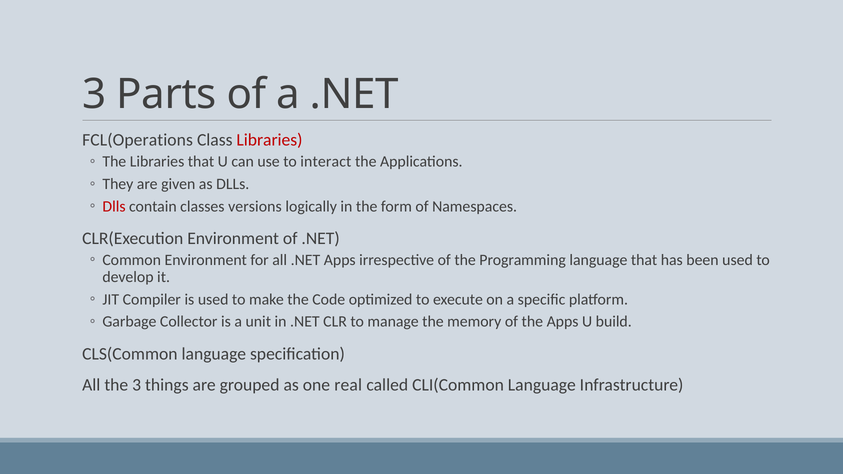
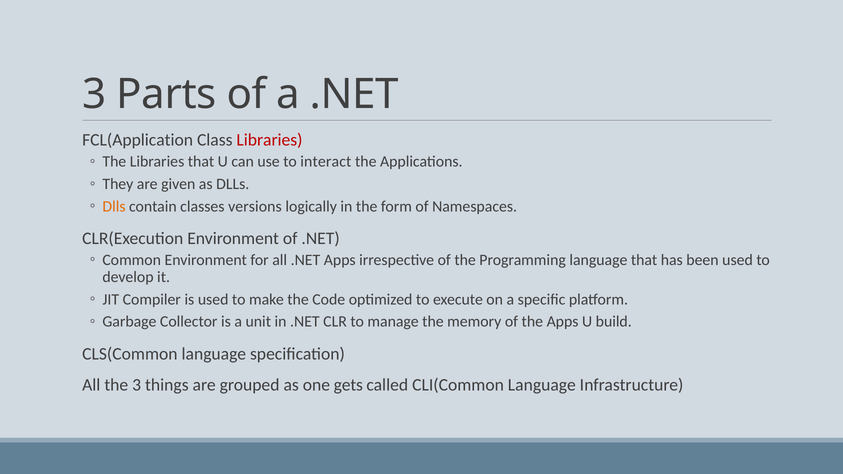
FCL(Operations: FCL(Operations -> FCL(Application (138, 140)
Dlls colour: red -> orange (114, 206)
real: real -> gets (348, 385)
